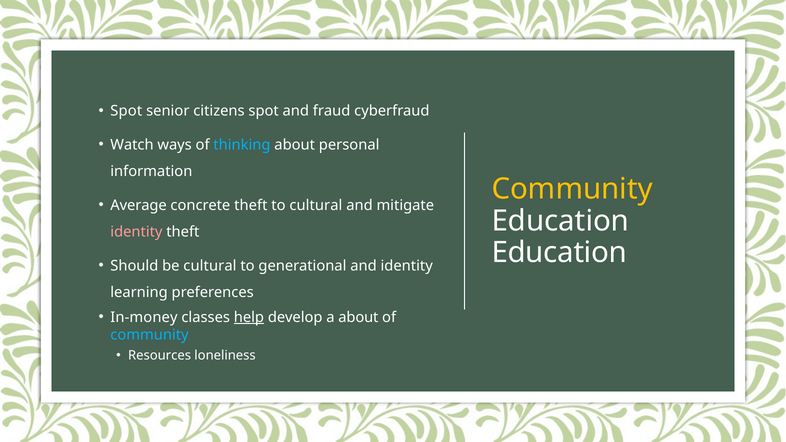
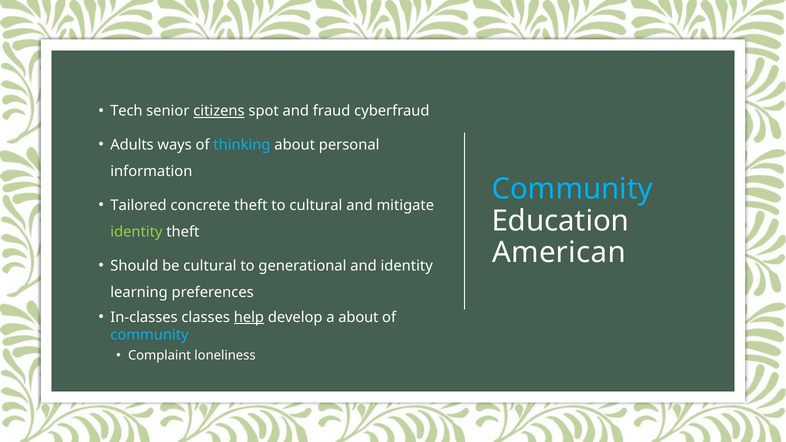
Spot: Spot -> Tech (126, 111)
citizens underline: none -> present (219, 111)
Watch: Watch -> Adults (132, 145)
Community colour: yellow -> light blue (572, 189)
Average: Average -> Tailored (138, 205)
identity colour: pink -> light green (136, 232)
Education: Education -> American (559, 253)
In-money: In-money -> In-classes (144, 317)
Resources: Resources -> Complaint (160, 356)
